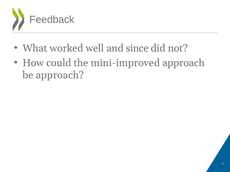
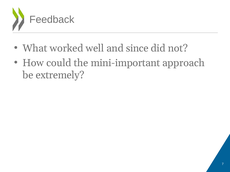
mini-improved: mini-improved -> mini-important (125, 63)
be approach: approach -> extremely (60, 75)
